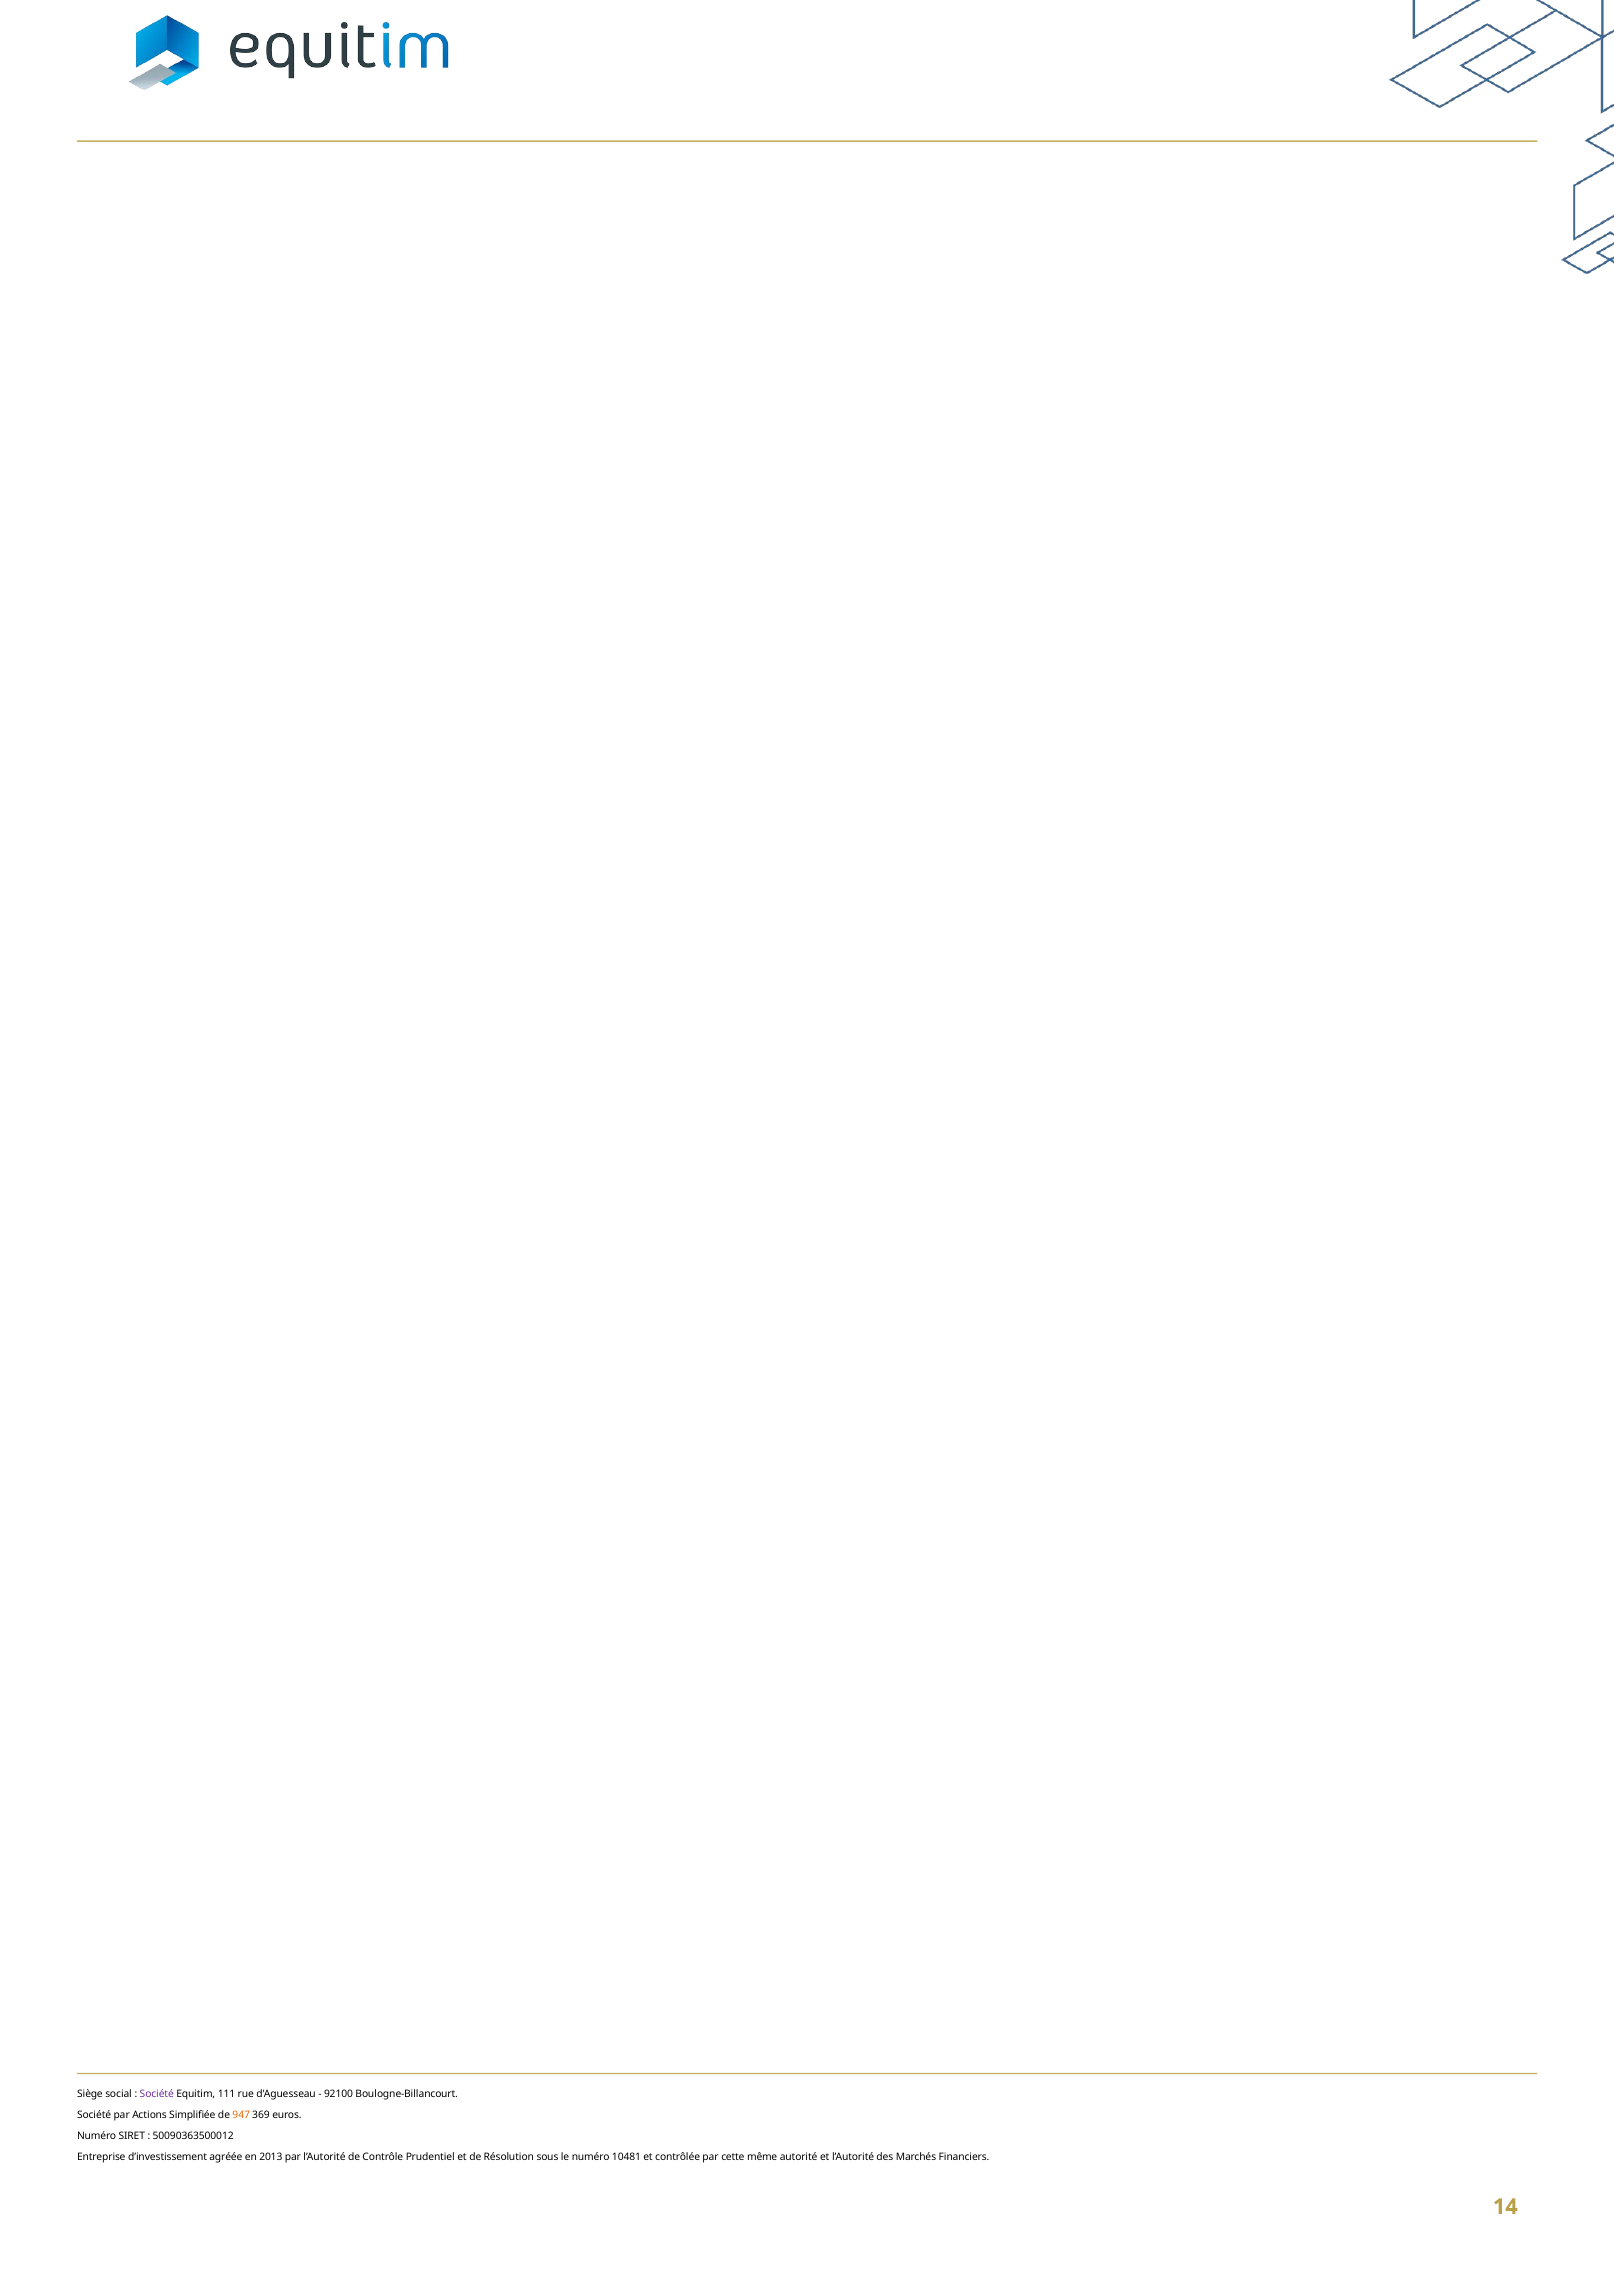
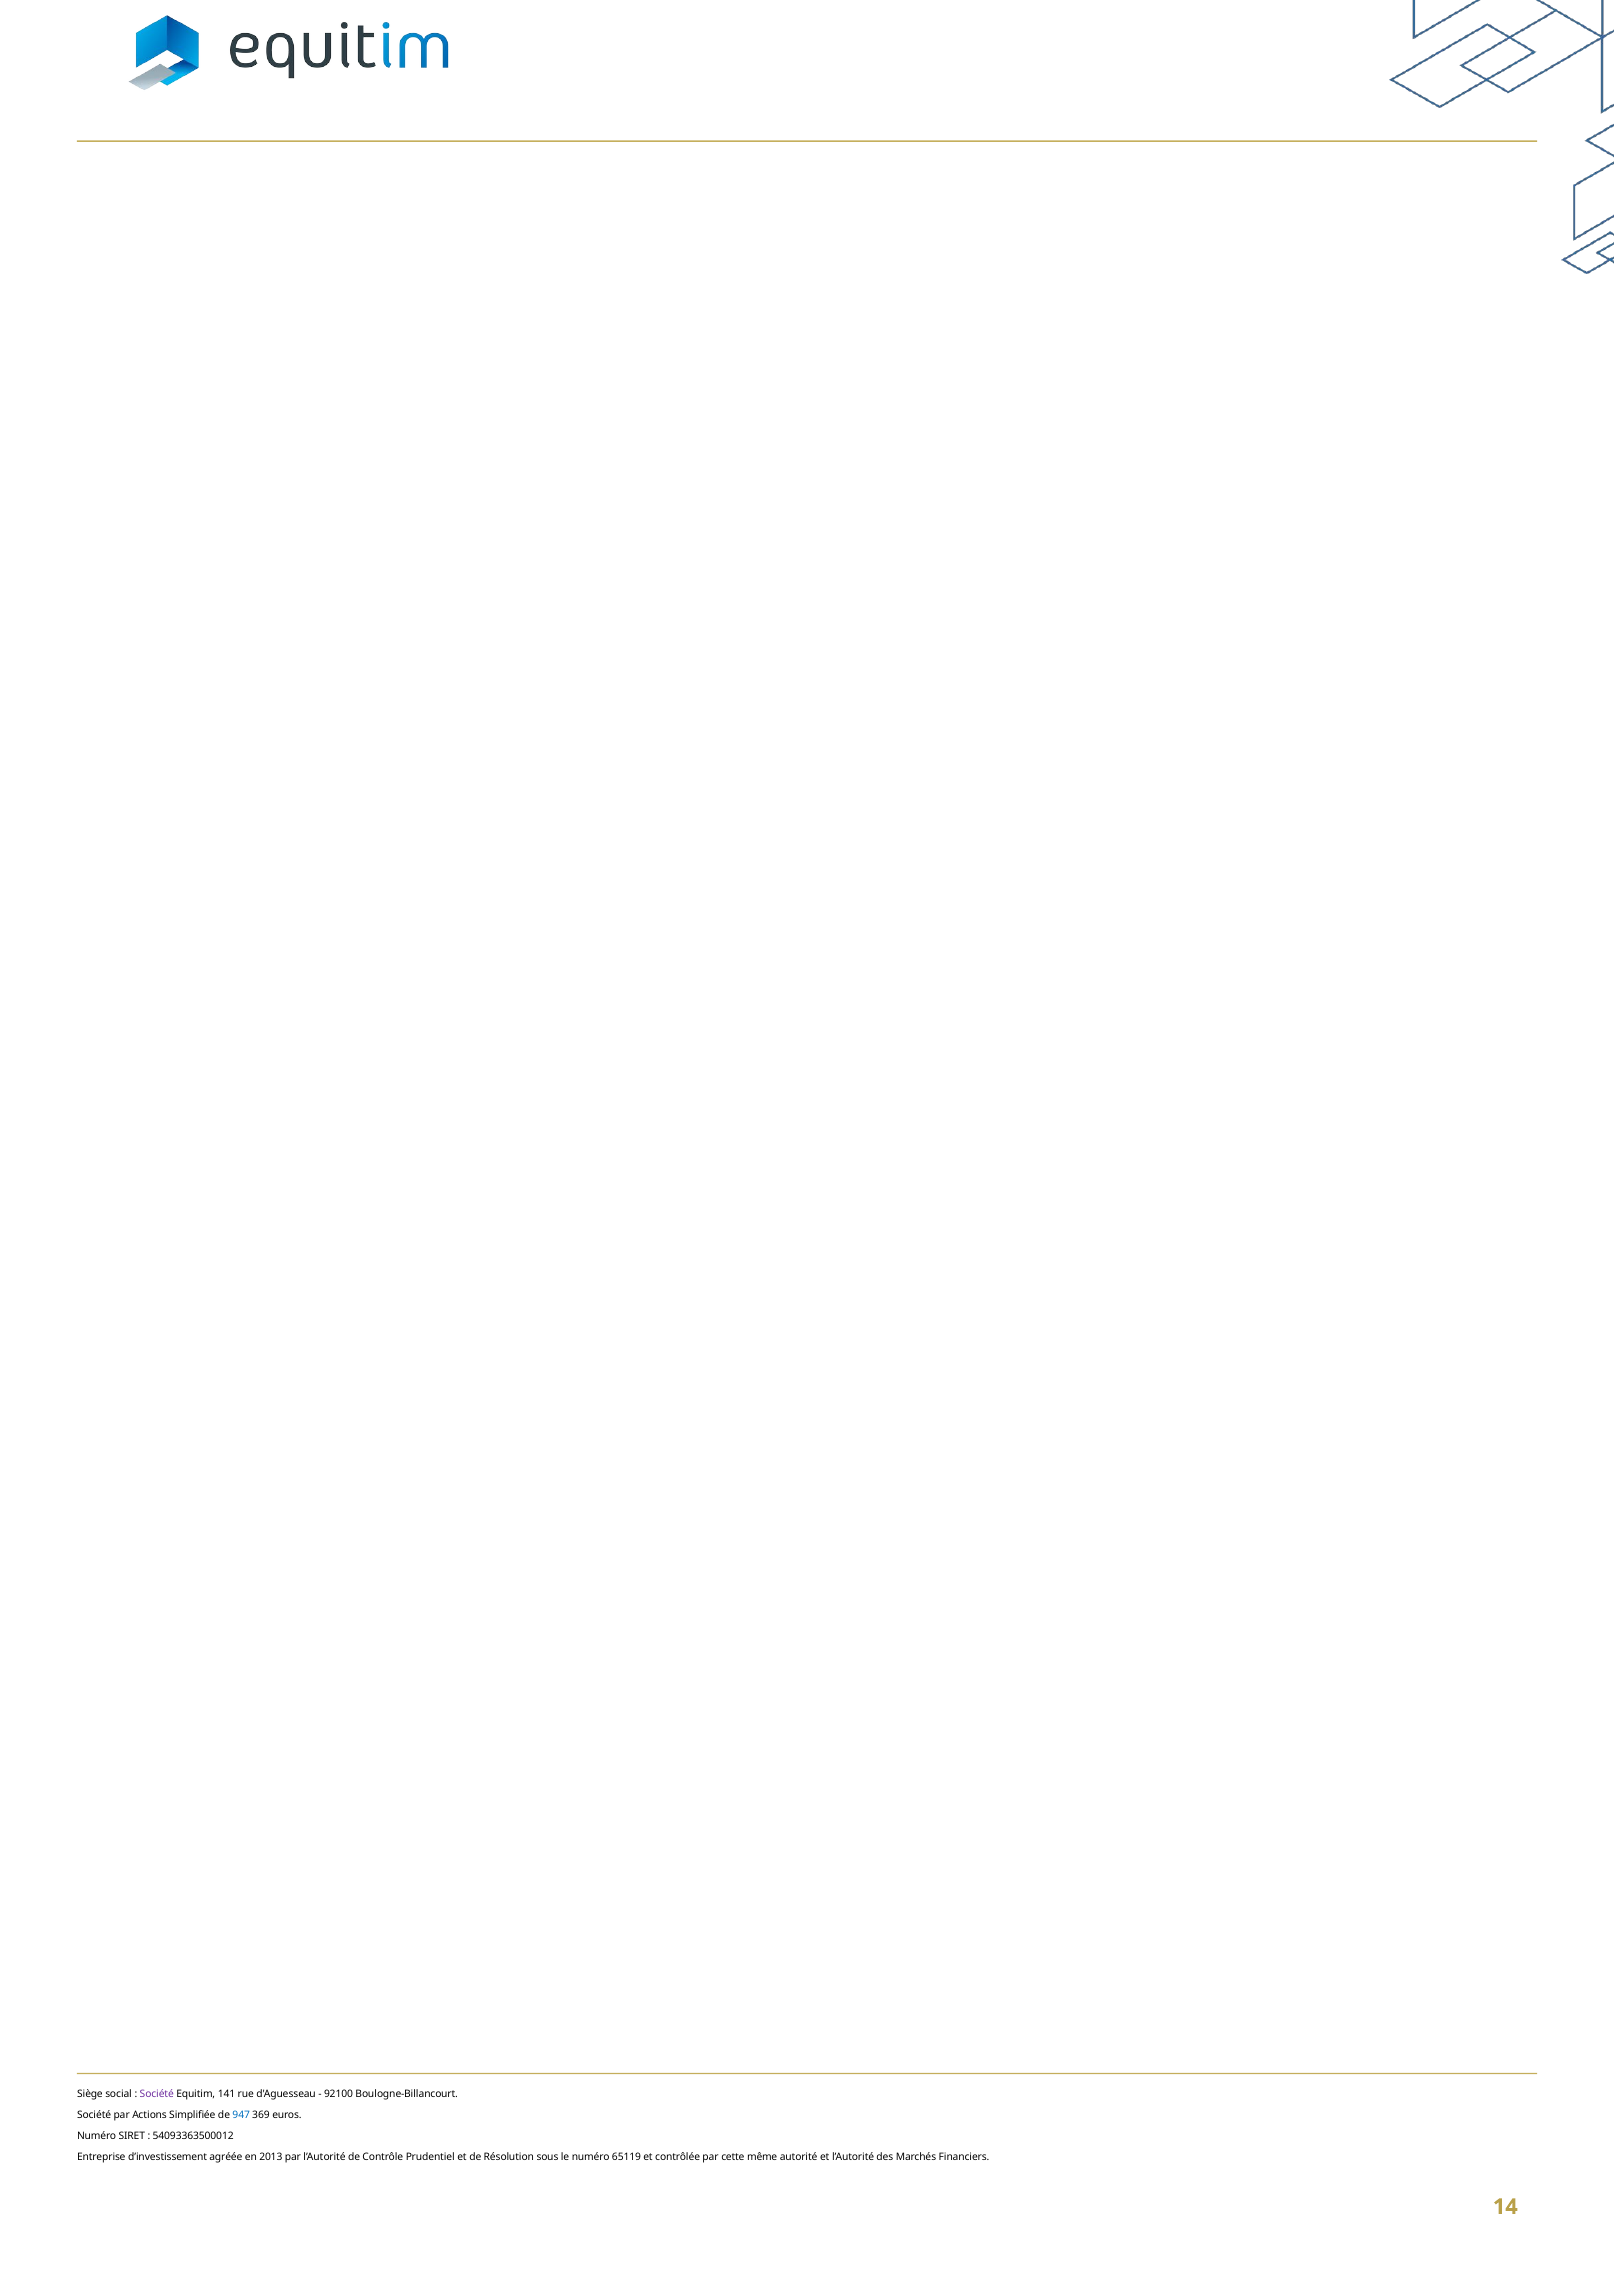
111: 111 -> 141 (227, 2094)
947 colour: orange -> blue (241, 2115)
50090363500012: 50090363500012 -> 54093363500012 (193, 2136)
10481: 10481 -> 65119 (627, 2157)
